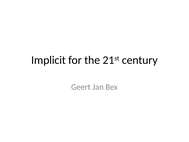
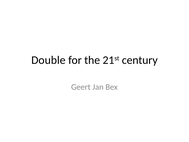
Implicit: Implicit -> Double (48, 60)
